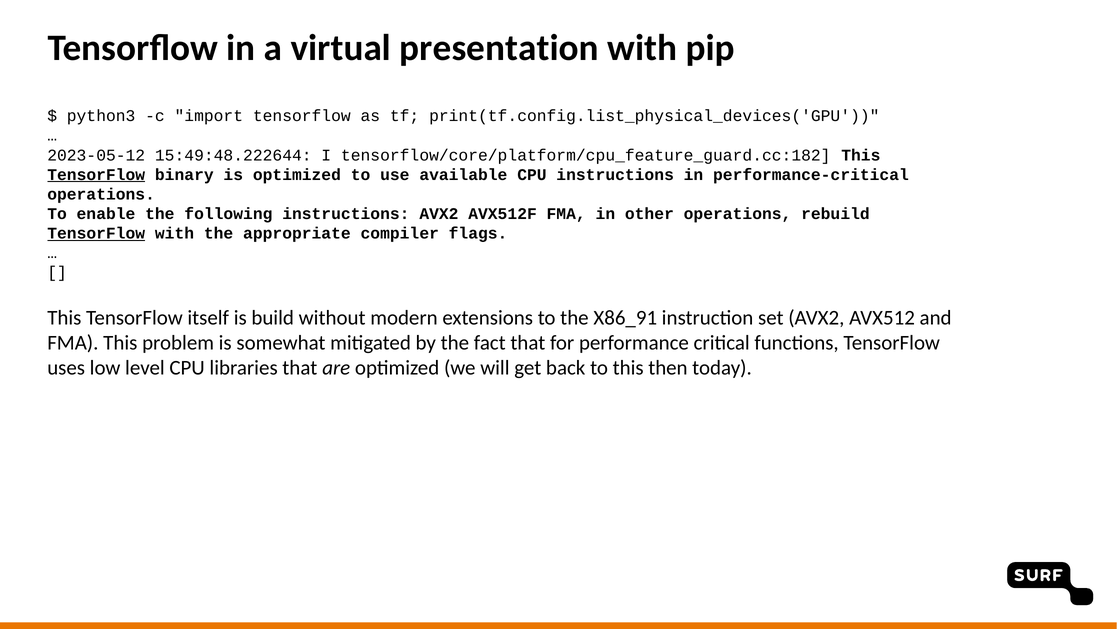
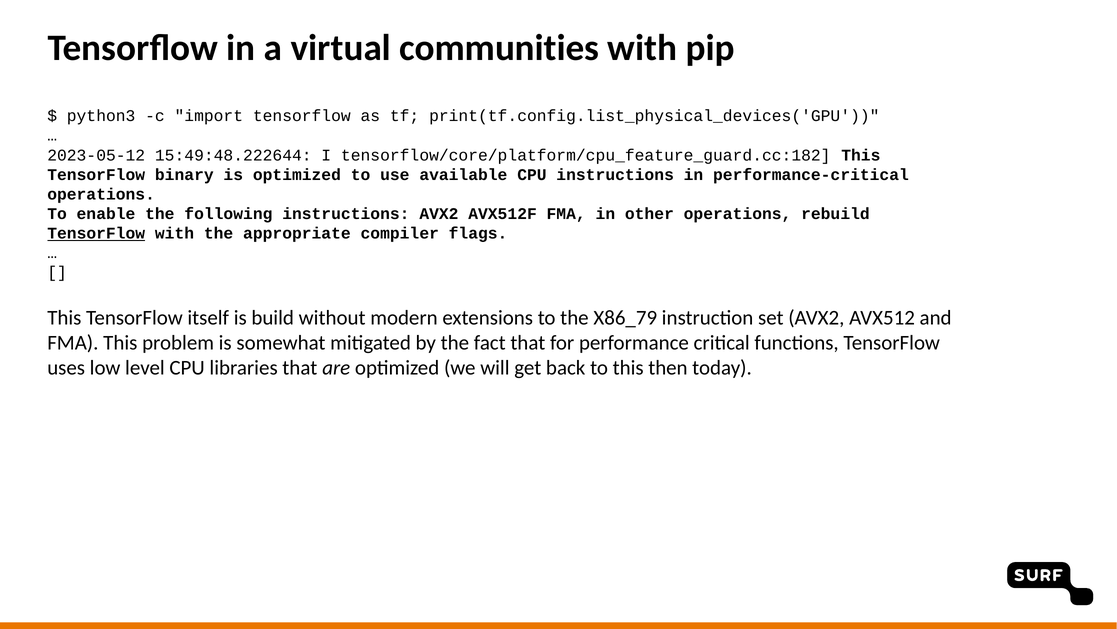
presentation: presentation -> communities (499, 48)
TensorFlow underline: present -> none (96, 175)
X86_91: X86_91 -> X86_79 (625, 317)
